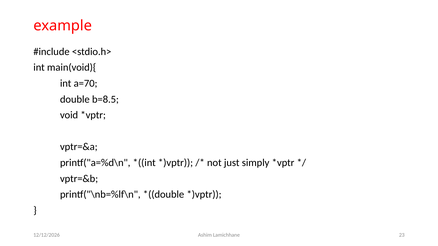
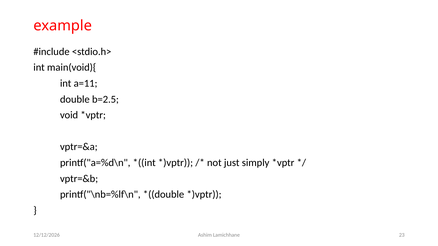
a=70: a=70 -> a=11 (86, 83)
b=8.5: b=8.5 -> b=2.5 (105, 99)
